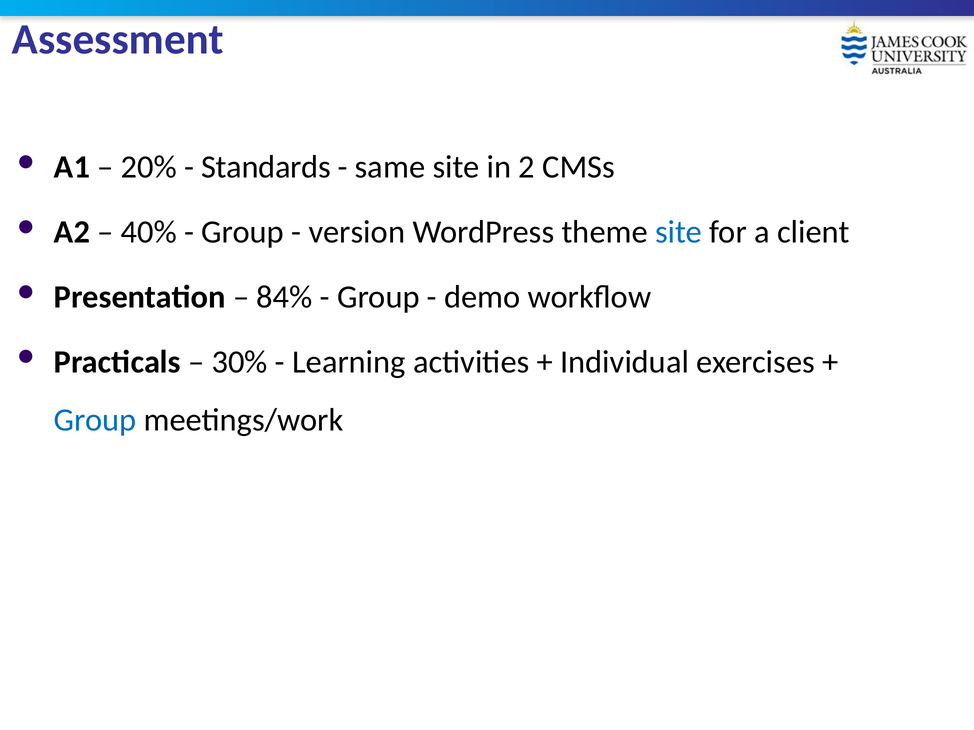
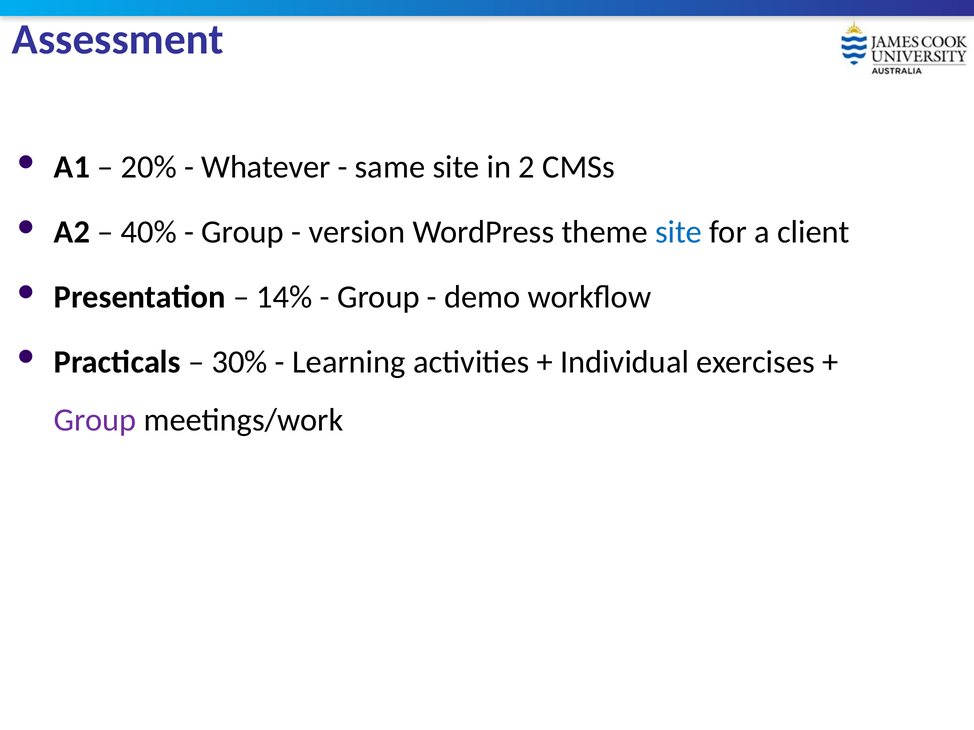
Standards: Standards -> Whatever (266, 167)
84%: 84% -> 14% (284, 297)
Group colour: blue -> purple (95, 420)
